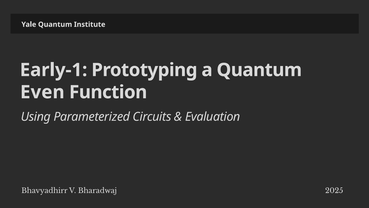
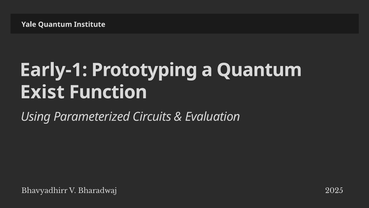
Even: Even -> Exist (42, 92)
